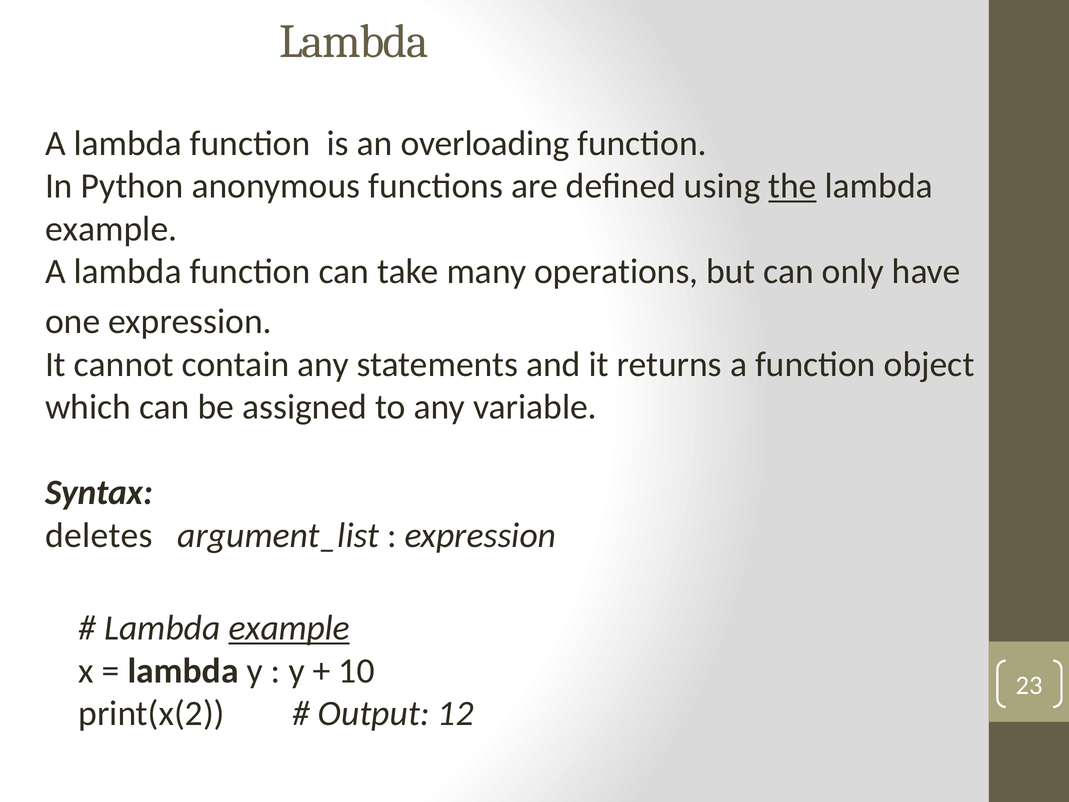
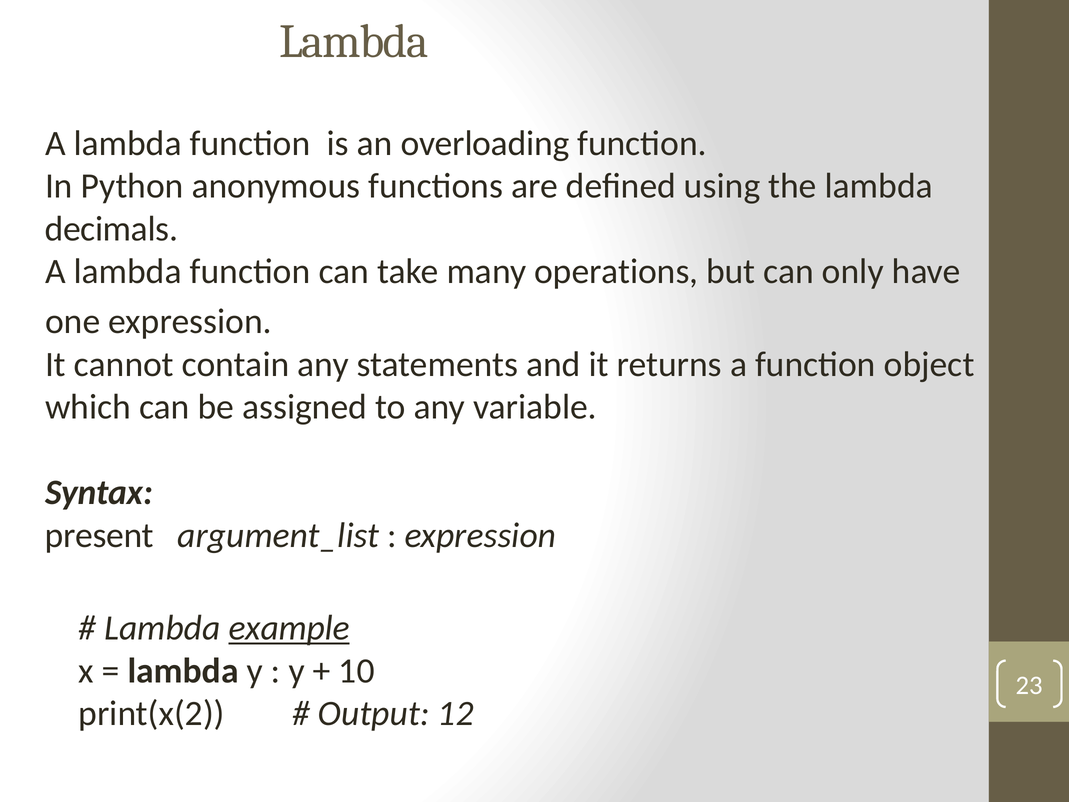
the underline: present -> none (793, 186)
example: example -> decimals (111, 229)
deletes: deletes -> present (99, 535)
